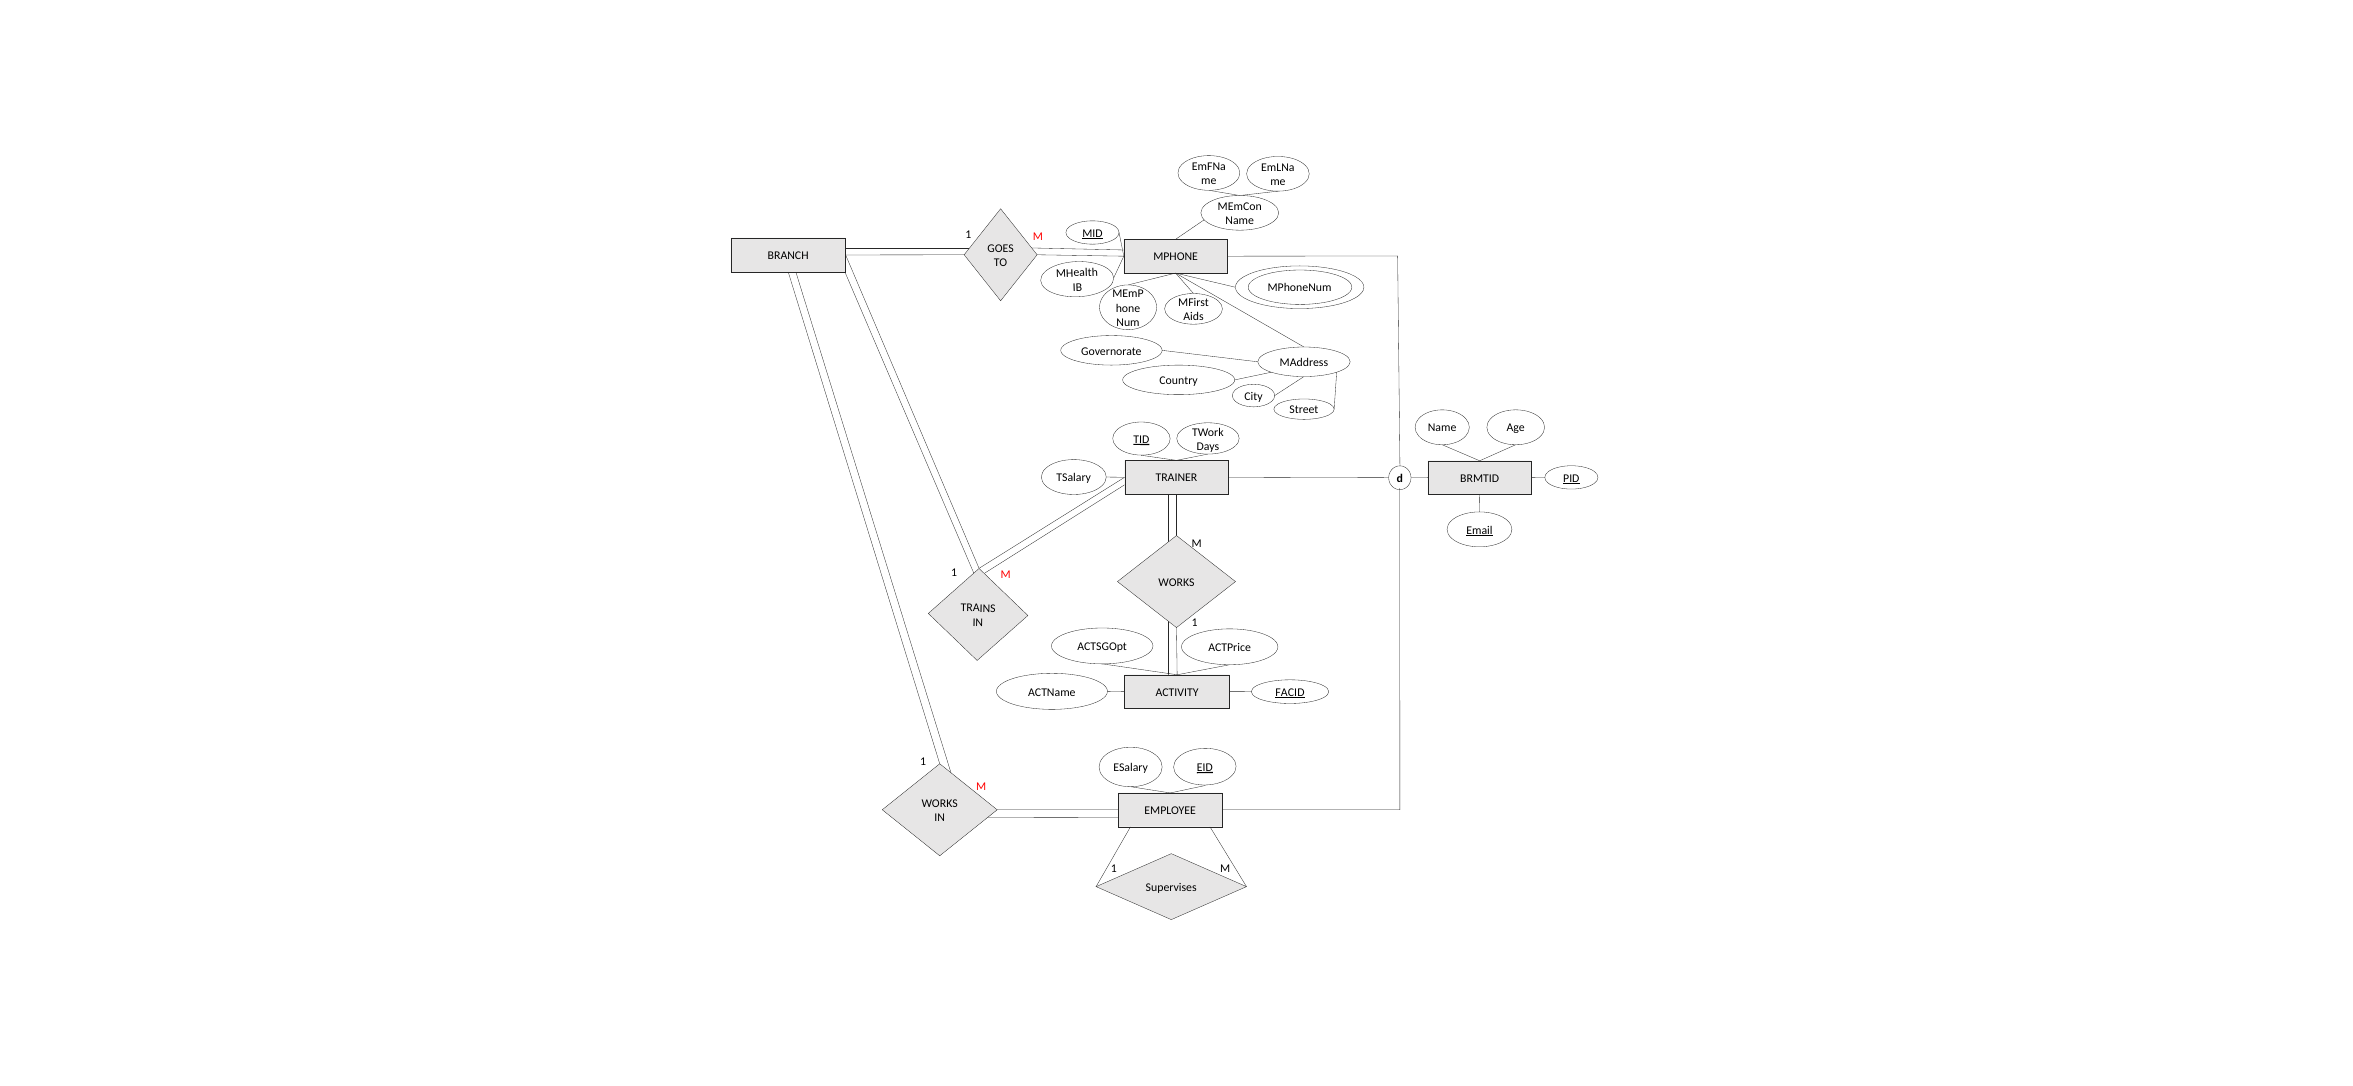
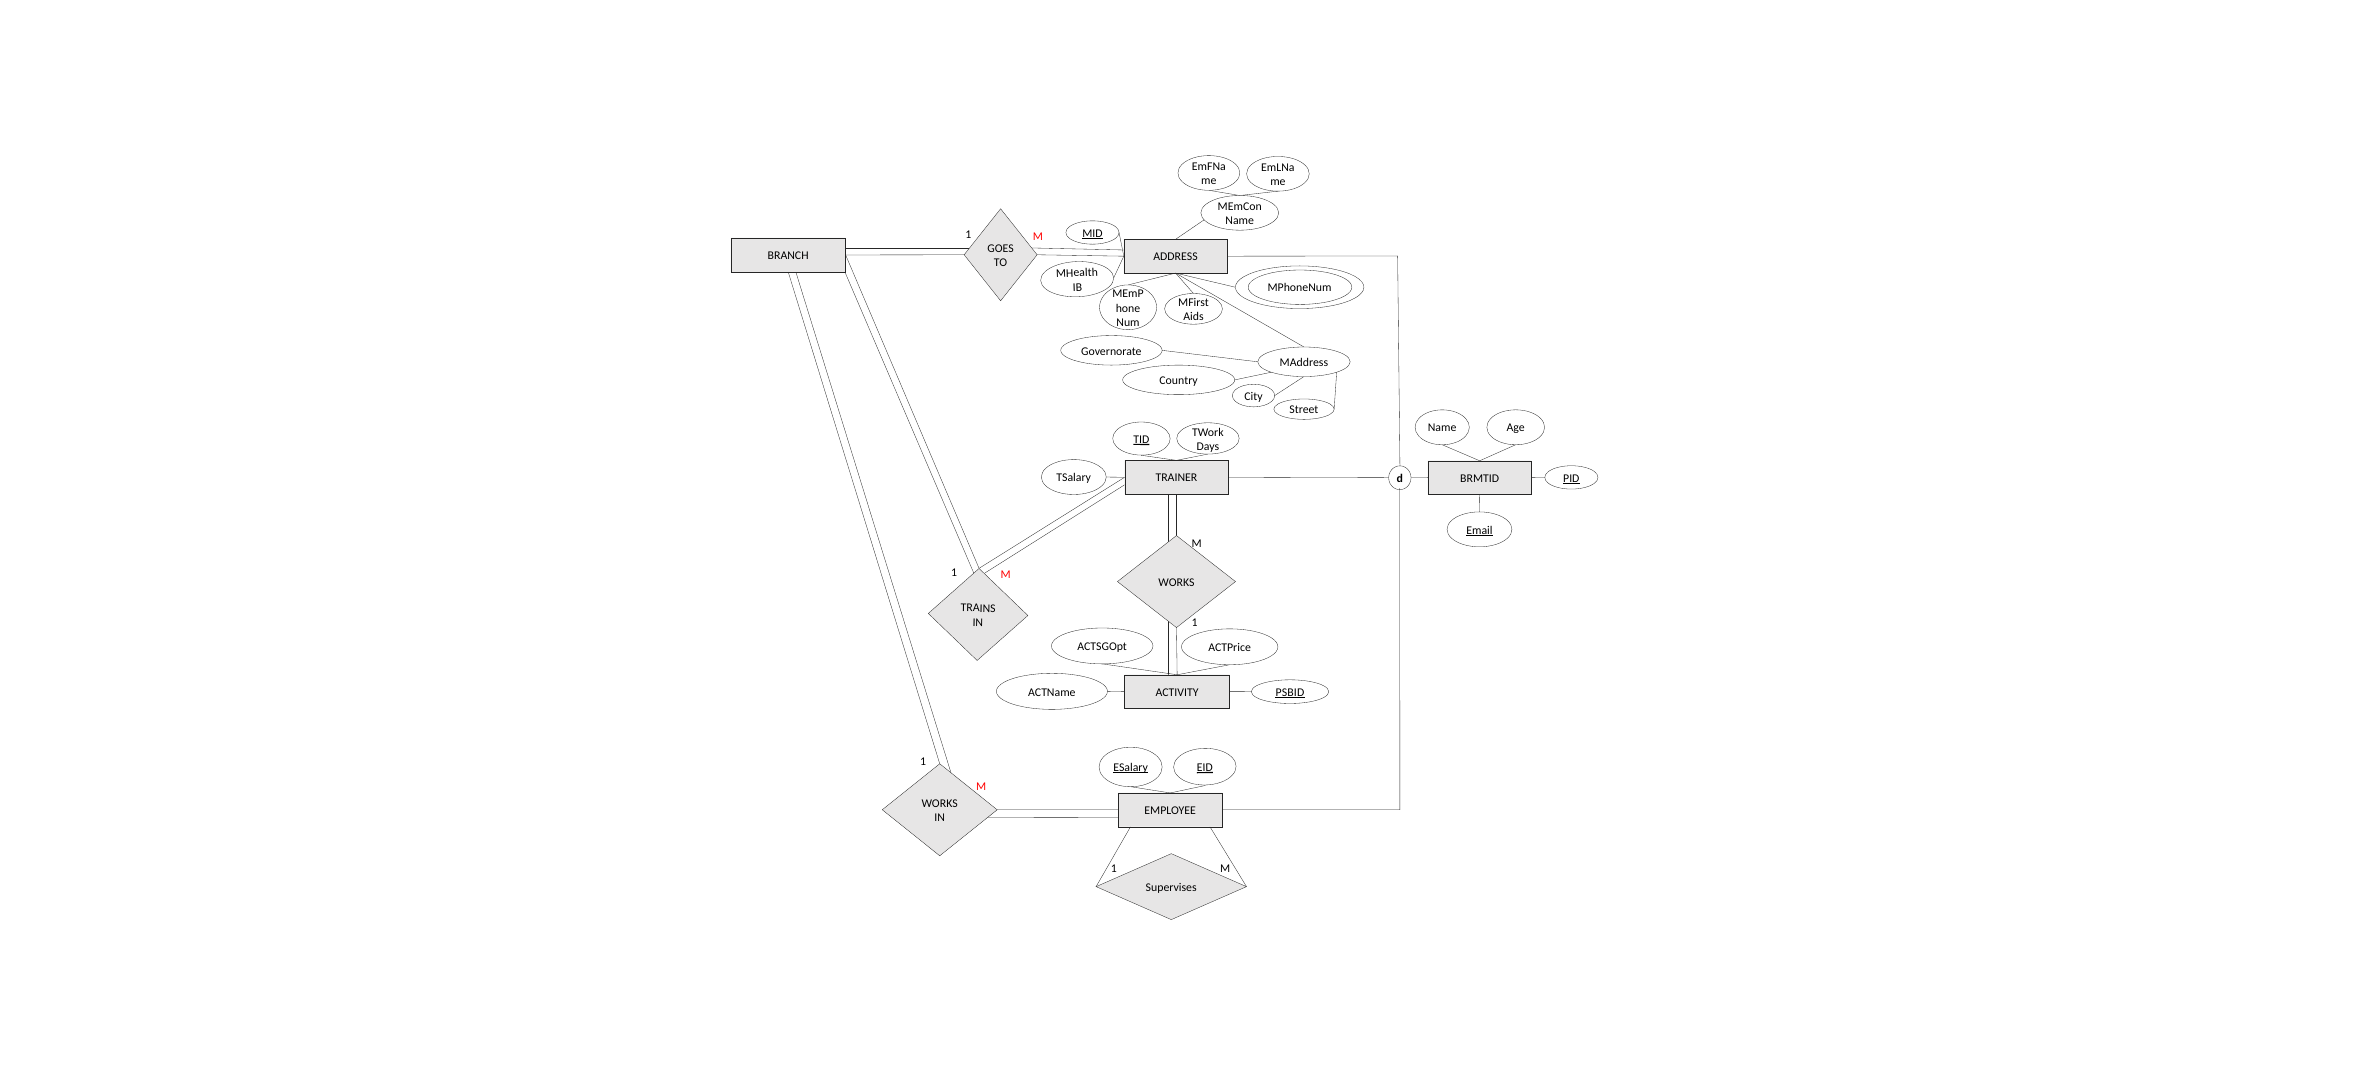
MPHONE: MPHONE -> ADDRESS (1176, 257)
FACID: FACID -> PSBID (1290, 692)
ESalary underline: none -> present (1131, 768)
